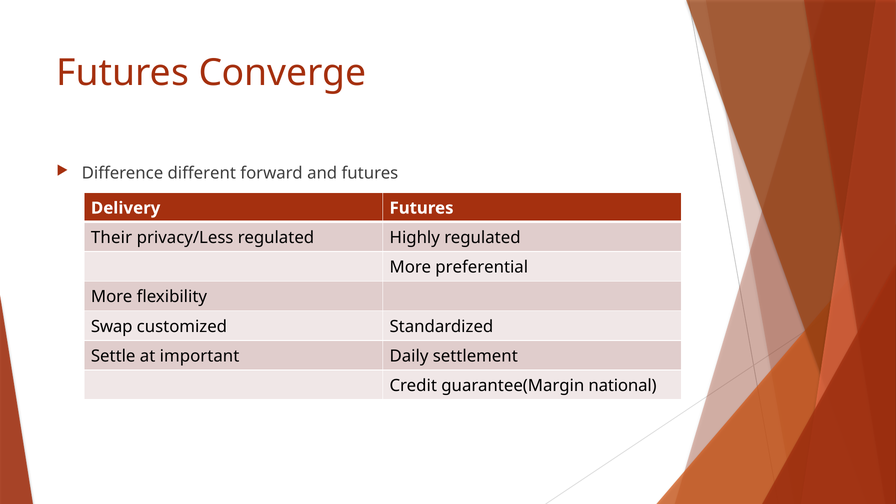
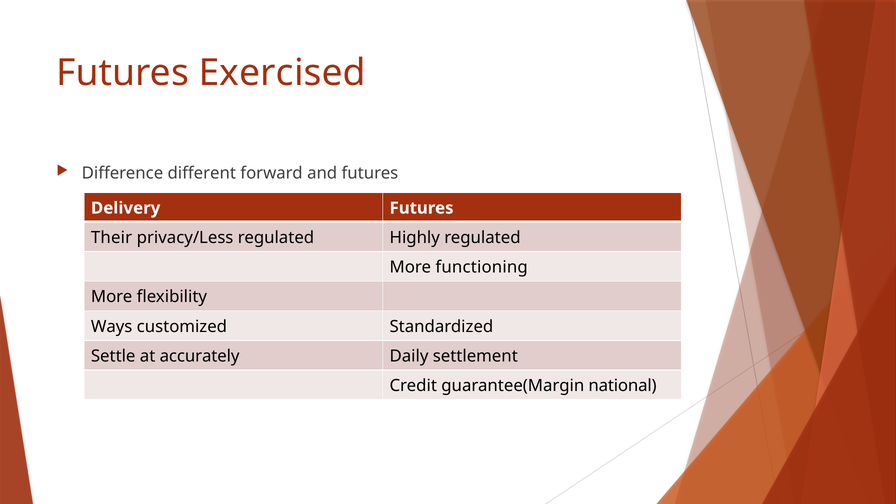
Converge: Converge -> Exercised (282, 73)
preferential: preferential -> functioning (482, 267)
Swap: Swap -> Ways (112, 327)
important: important -> accurately (200, 356)
